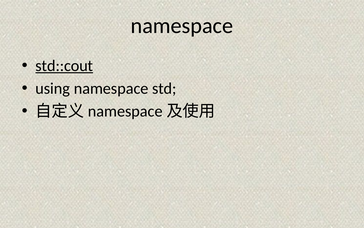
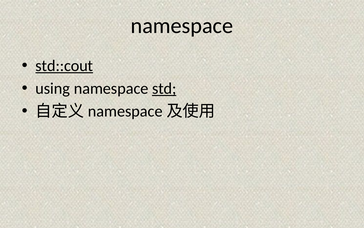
std underline: none -> present (164, 88)
